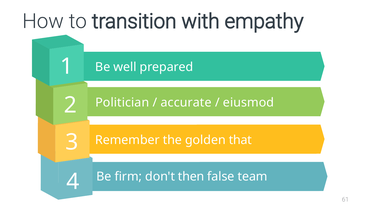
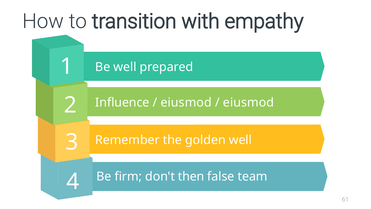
Politician: Politician -> Influence (122, 102)
accurate: accurate -> eiusmod (186, 102)
golden that: that -> well (240, 140)
